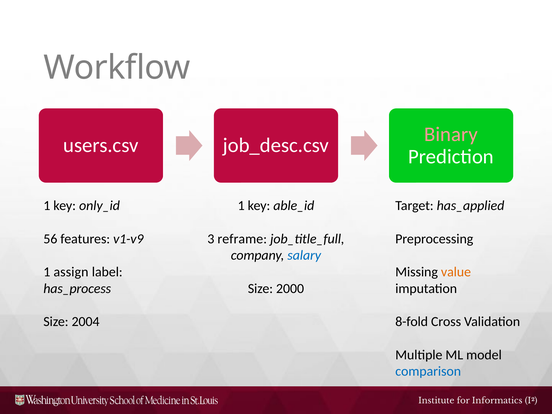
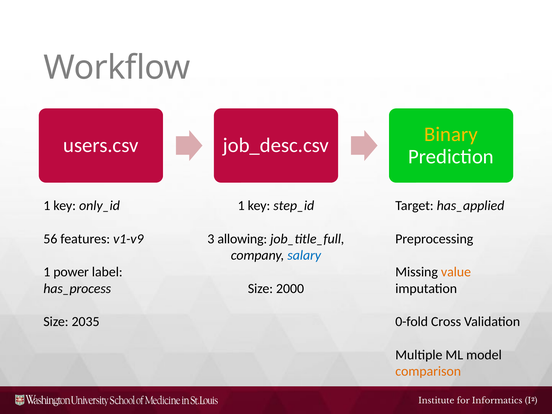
Binary colour: pink -> yellow (451, 134)
able_id: able_id -> step_id (294, 206)
reframe: reframe -> allowing (242, 239)
assign: assign -> power (71, 272)
2004: 2004 -> 2035 (86, 322)
8-fold: 8-fold -> 0-fold (412, 322)
comparison colour: blue -> orange (428, 371)
